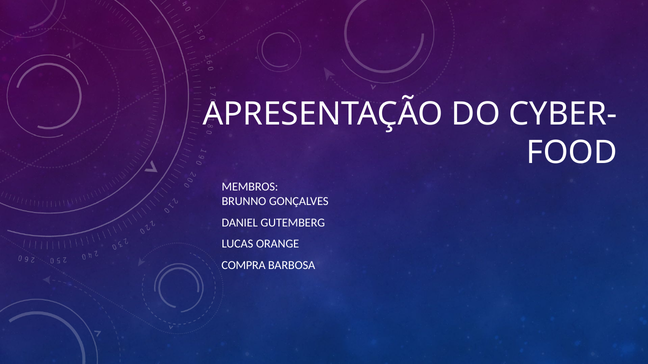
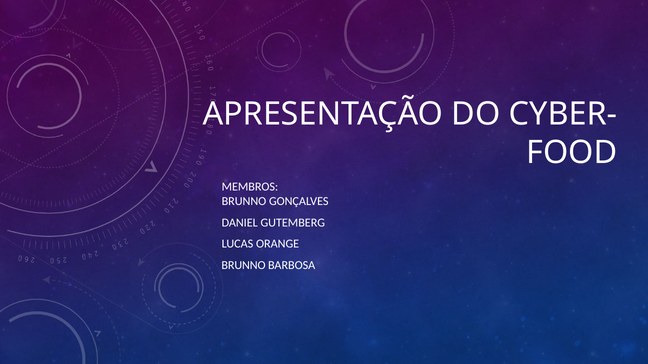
COMPRA: COMPRA -> BRUNNO (244, 266)
